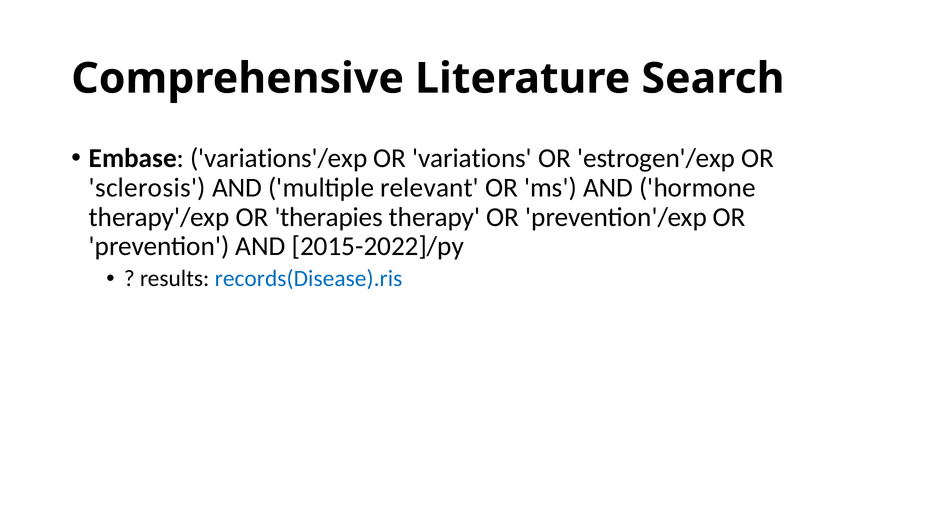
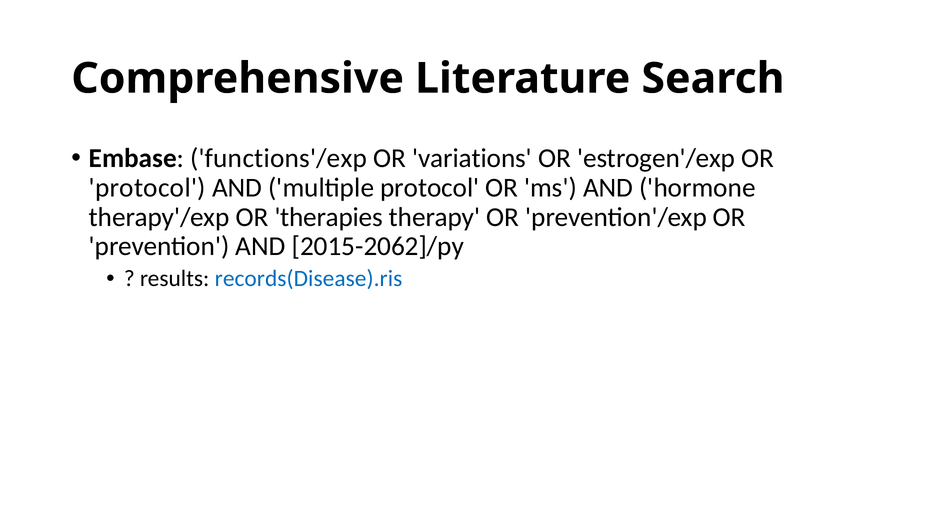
variations'/exp: variations'/exp -> functions'/exp (279, 158)
sclerosis: sclerosis -> protocol (147, 188)
multiple relevant: relevant -> protocol (430, 188)
2015-2022]/py: 2015-2022]/py -> 2015-2062]/py (378, 246)
